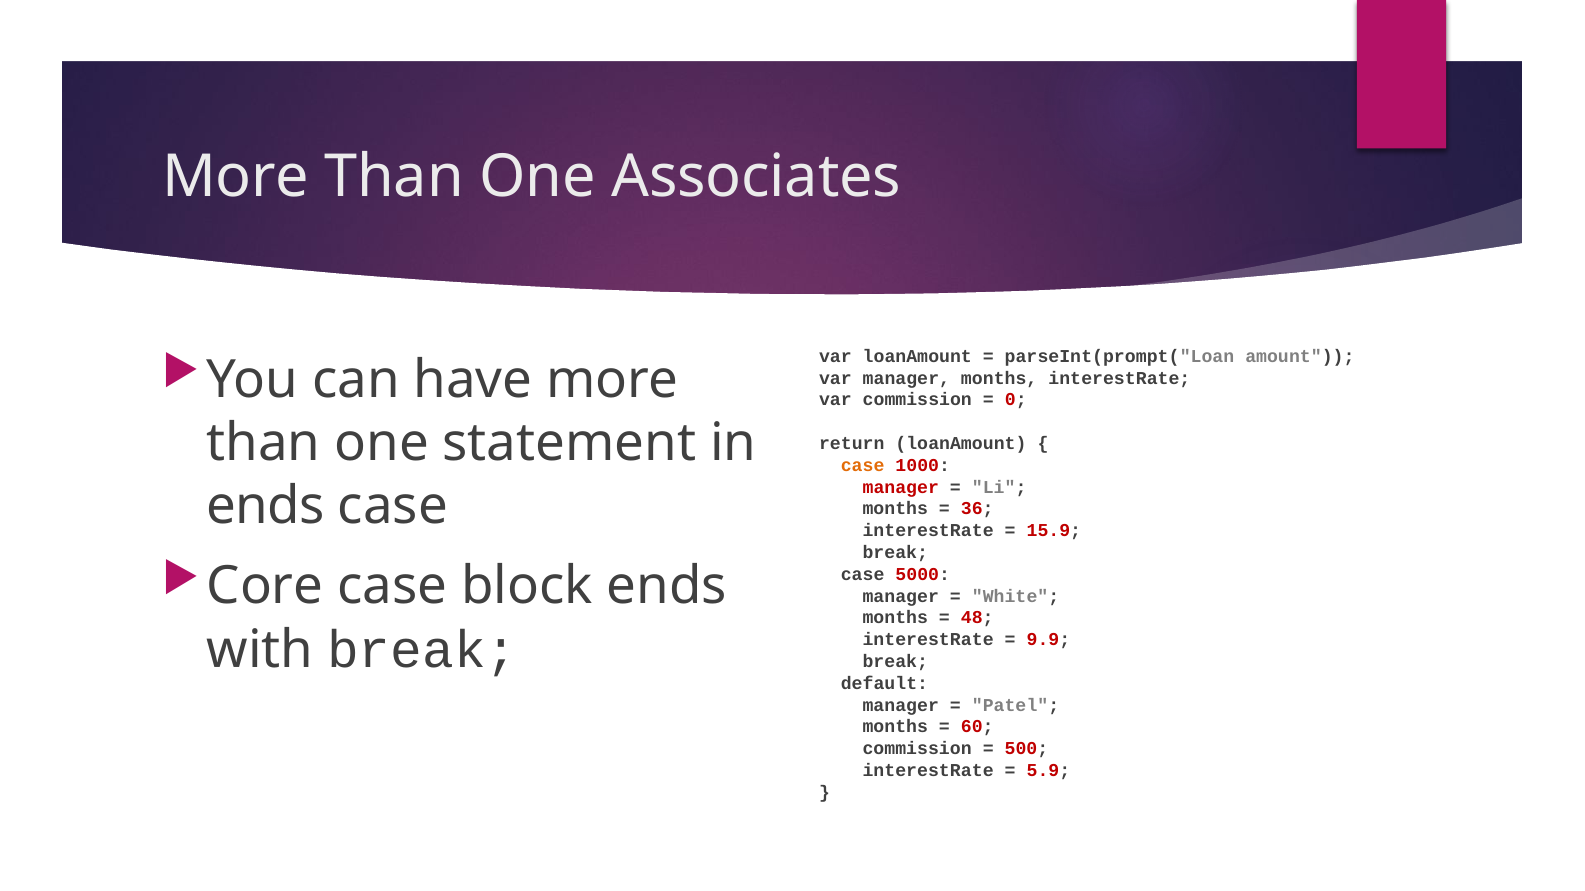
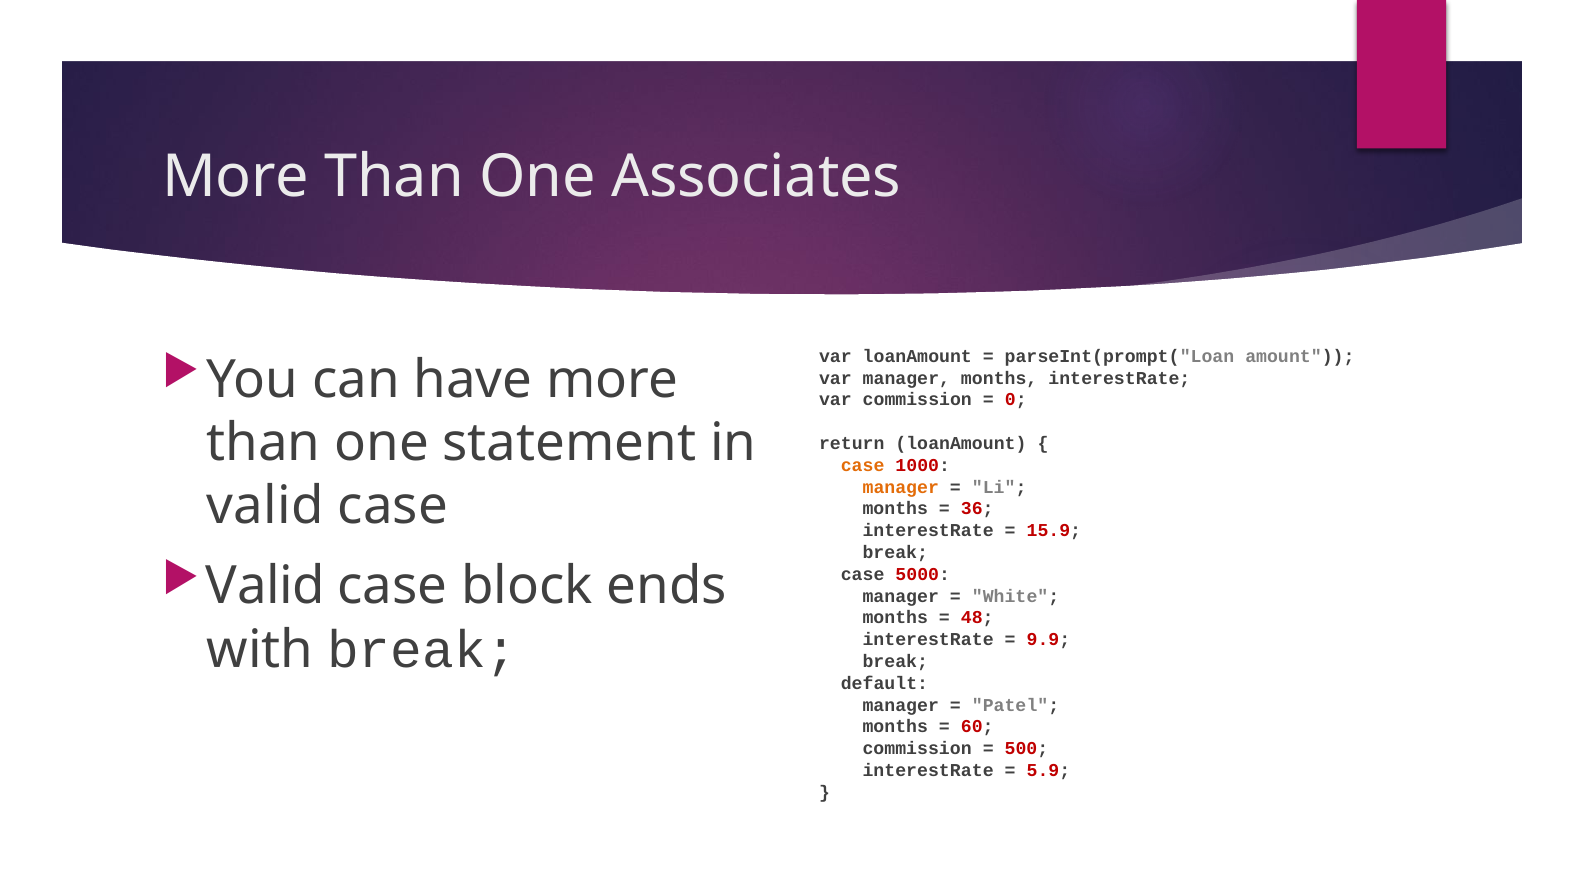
manager colour: red -> orange (901, 487)
ends: ends -> valid (265, 507)
Core: Core -> Valid (265, 587)
